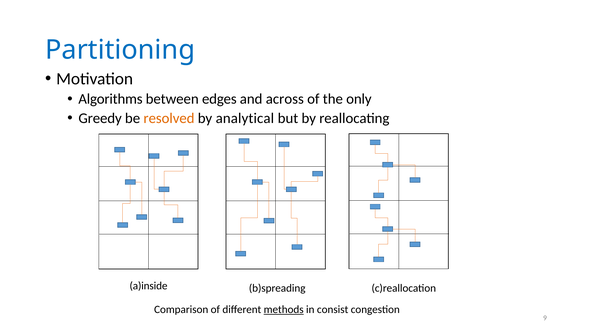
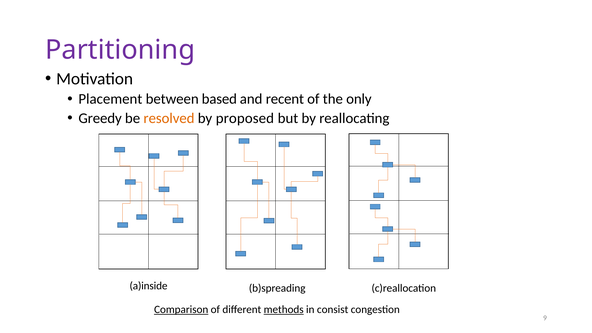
Partitioning colour: blue -> purple (120, 50)
Algorithms: Algorithms -> Placement (110, 99)
edges: edges -> based (219, 99)
across: across -> recent (285, 99)
analytical: analytical -> proposed (245, 118)
Comparison underline: none -> present (181, 309)
